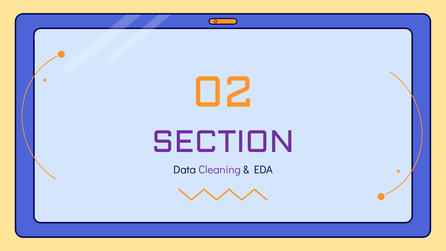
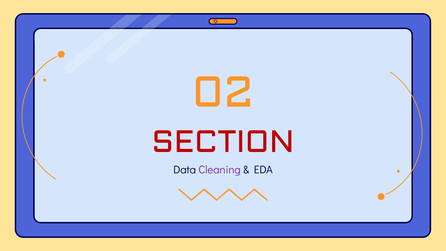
SECTION colour: purple -> red (223, 142)
